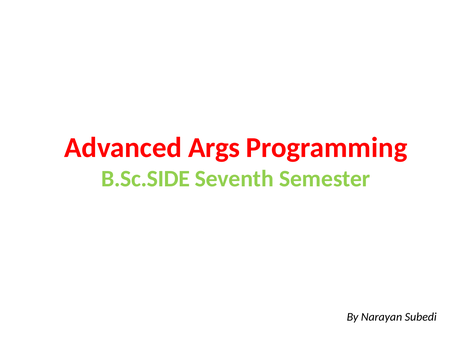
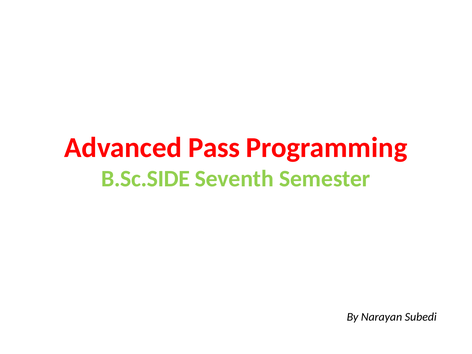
Args: Args -> Pass (214, 148)
